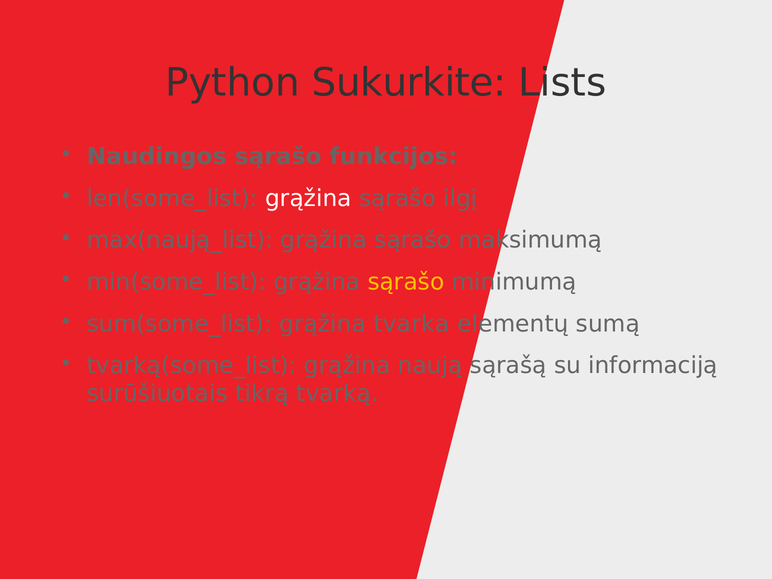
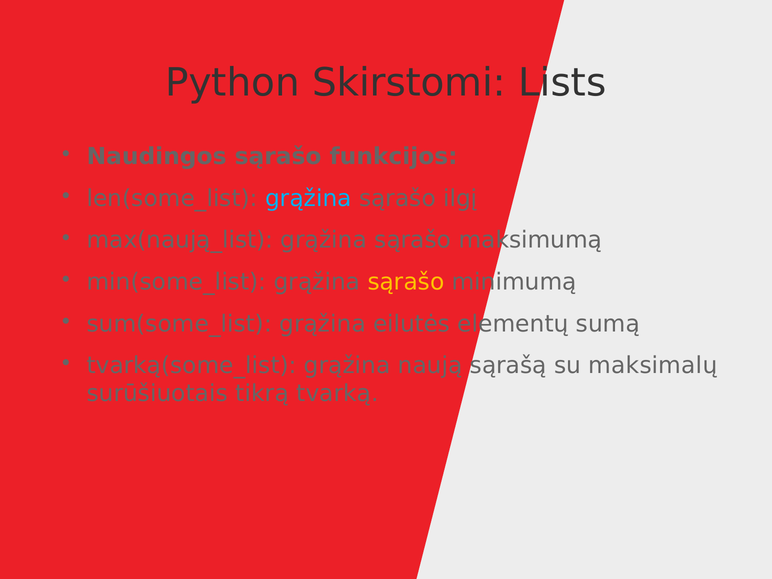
Sukurkite: Sukurkite -> Skirstomi (409, 83)
grąžina colour: white -> light blue (308, 198)
tvarka: tvarka -> eilutės (412, 324)
informaciją: informaciją -> maksimalų (653, 366)
